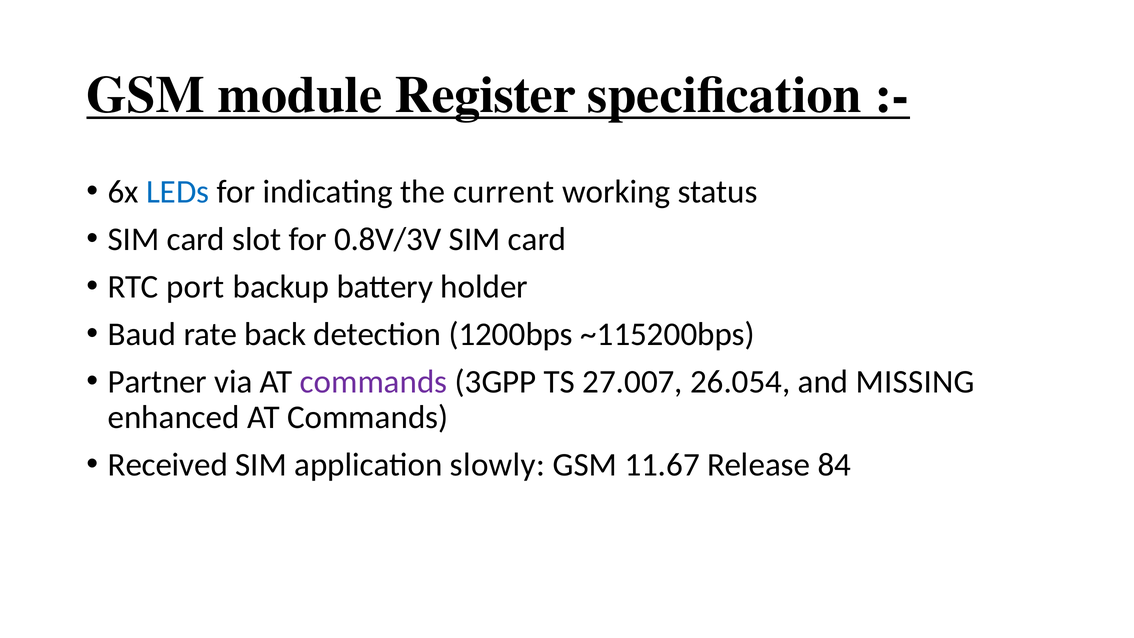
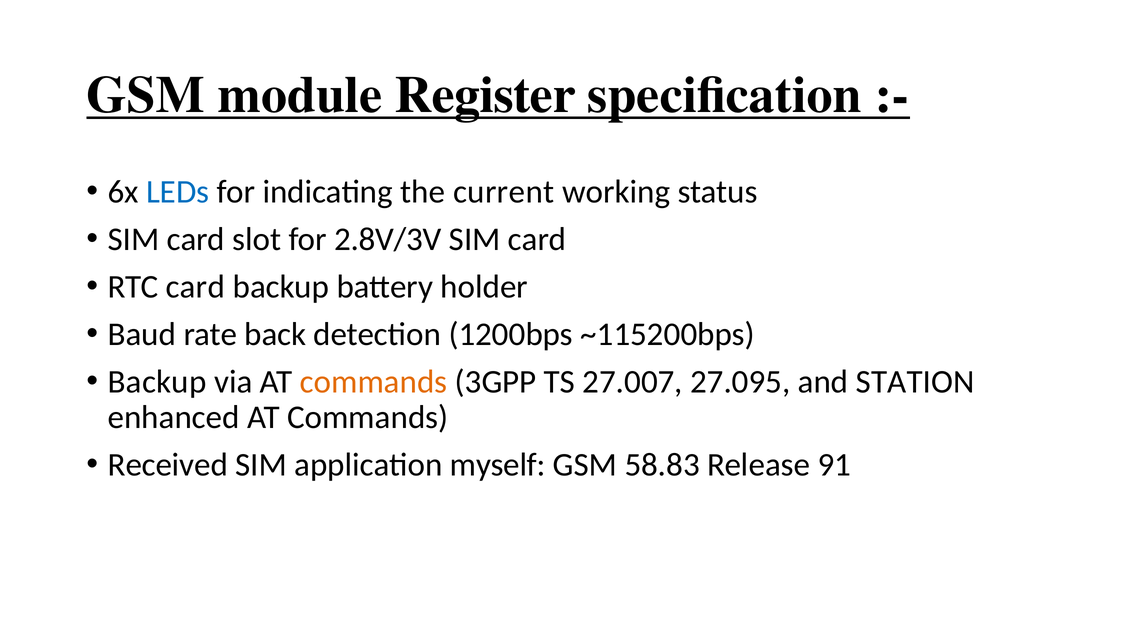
0.8V/3V: 0.8V/3V -> 2.8V/3V (388, 239)
RTC port: port -> card (195, 287)
Partner: Partner -> Backup (157, 382)
commands colour: purple -> orange (374, 382)
26.054: 26.054 -> 27.095 (740, 382)
MISSING: MISSING -> STATION (915, 382)
slowly: slowly -> myself (498, 465)
11.67: 11.67 -> 58.83 (662, 465)
84: 84 -> 91 (834, 465)
